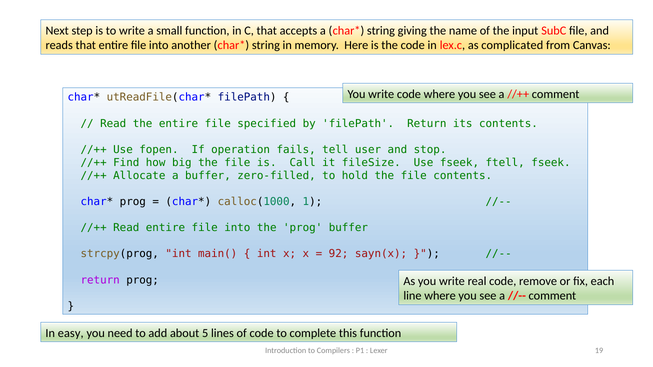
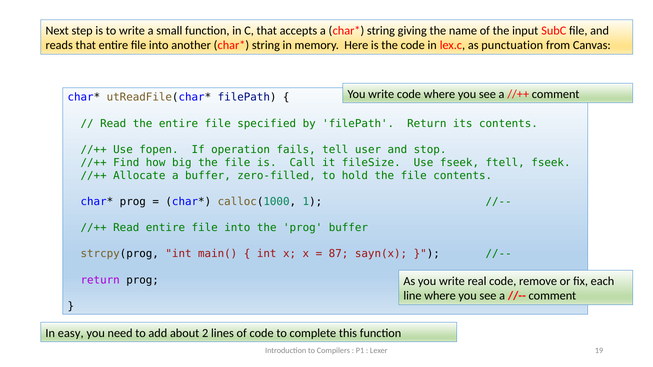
complicated: complicated -> punctuation (512, 45)
92: 92 -> 87 (339, 254)
5: 5 -> 2 (205, 333)
